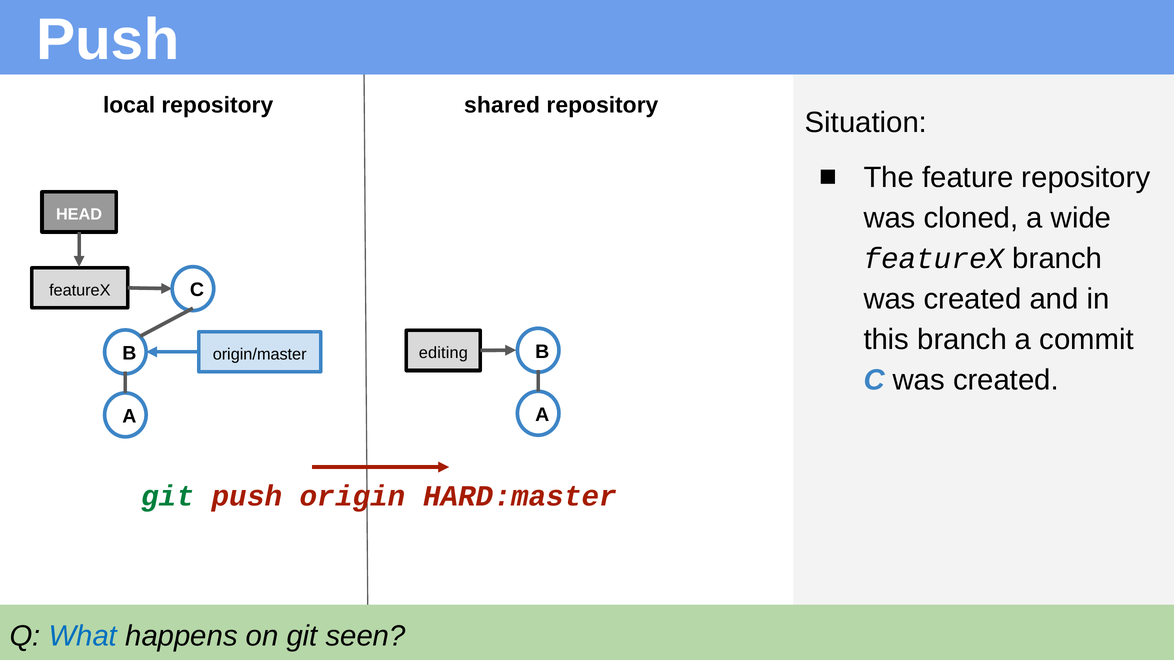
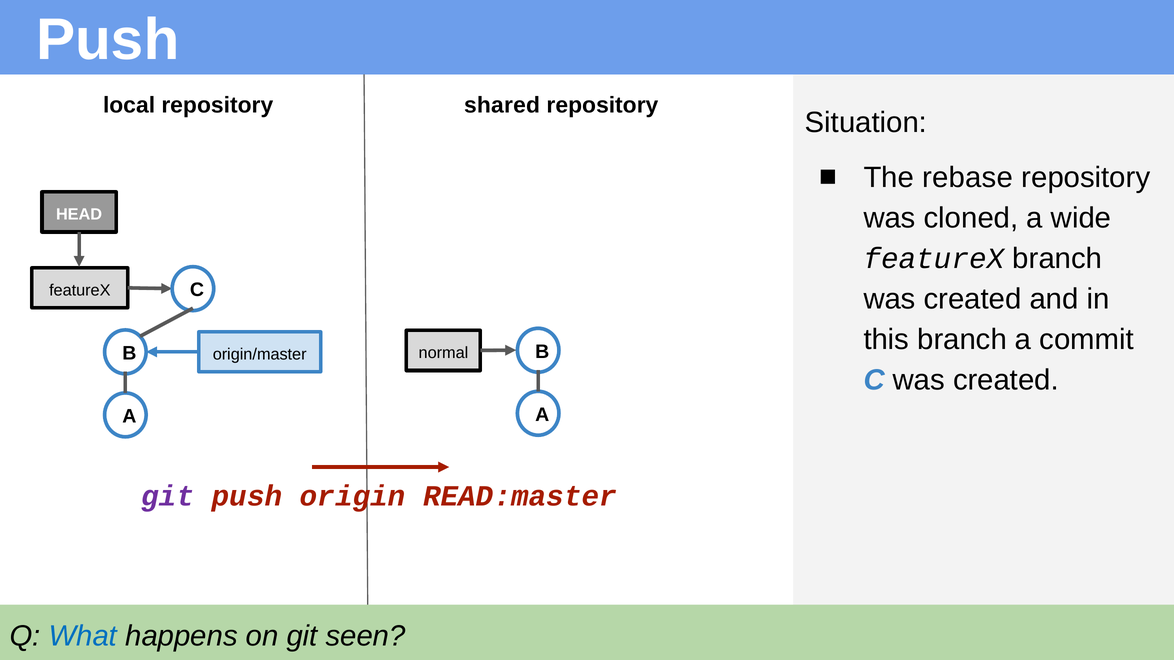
feature: feature -> rebase (968, 178)
editing: editing -> normal (443, 353)
git colour: green -> purple (168, 497)
HARD:master: HARD:master -> READ:master (520, 497)
